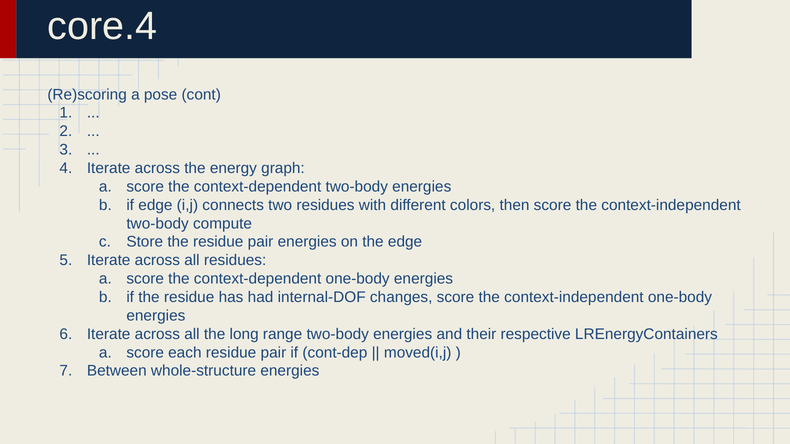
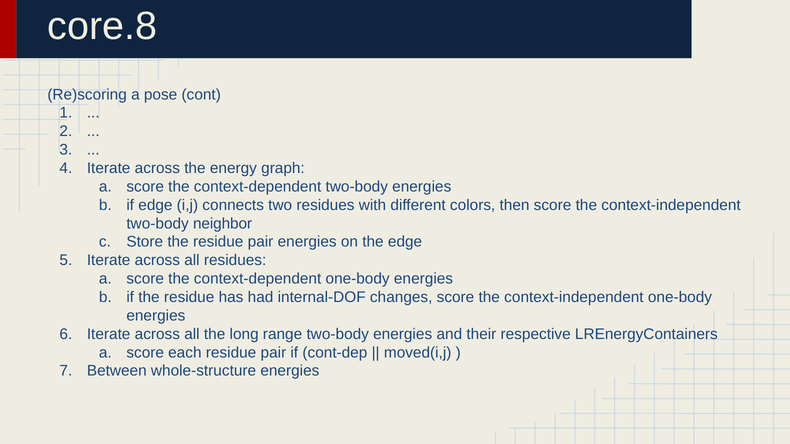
core.4: core.4 -> core.8 (102, 26)
compute: compute -> neighbor (223, 224)
